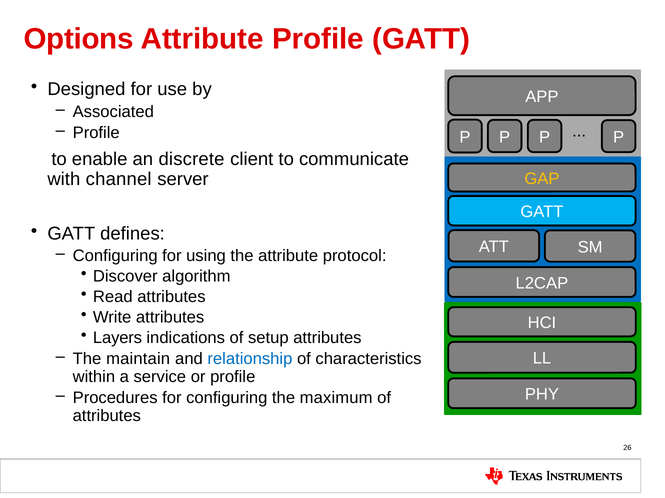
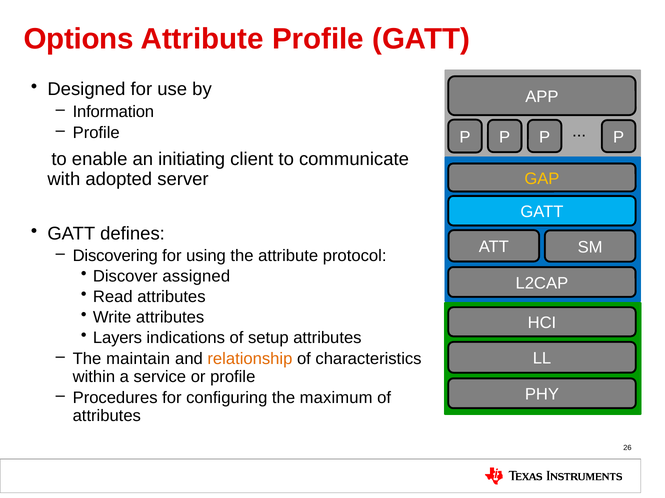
Associated: Associated -> Information (113, 112)
discrete: discrete -> initiating (192, 159)
channel: channel -> adopted (119, 179)
Configuring: Configuring -> Discovering (115, 256)
algorithm: algorithm -> assigned (196, 277)
relationship colour: blue -> orange (250, 359)
